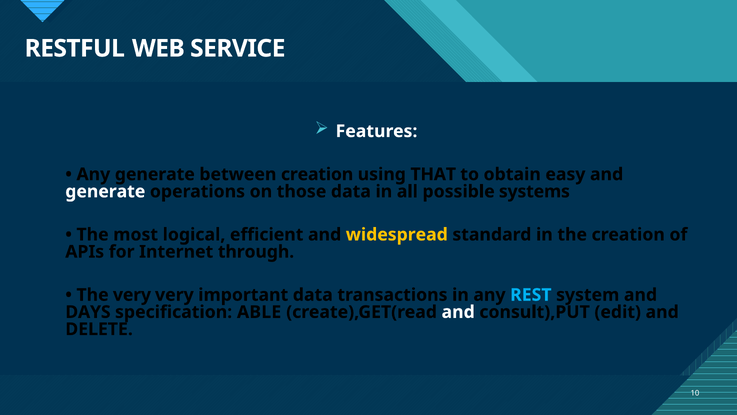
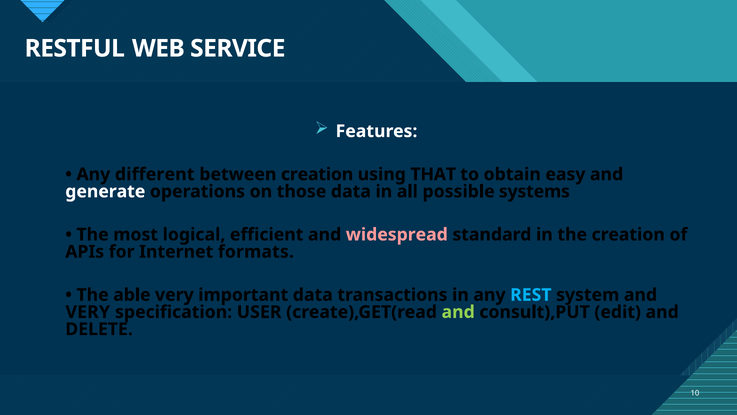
Any generate: generate -> different (155, 174)
widespread colour: yellow -> pink (397, 234)
through: through -> formats (256, 252)
The very: very -> able (132, 295)
DAYS: DAYS -> VERY (88, 312)
ABLE: ABLE -> USER (259, 312)
and colour: white -> light green (458, 312)
